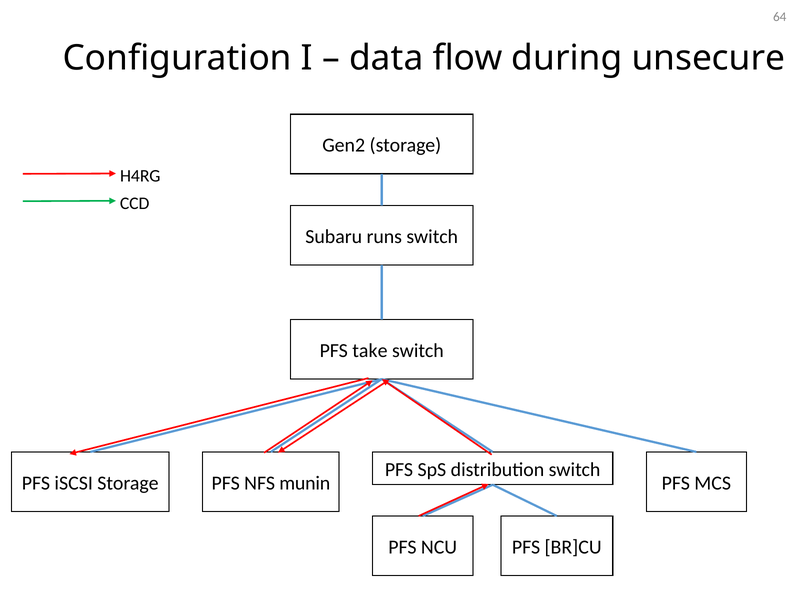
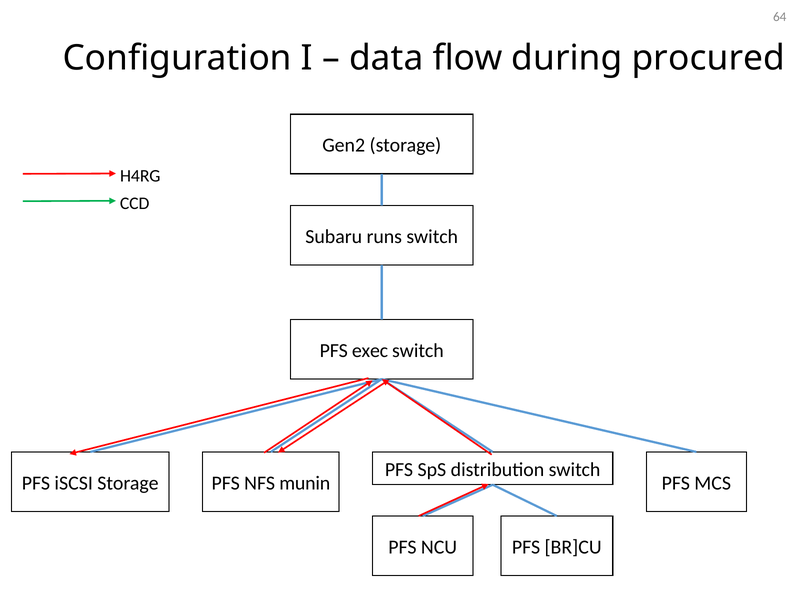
unsecure: unsecure -> procured (708, 58)
take: take -> exec (370, 351)
